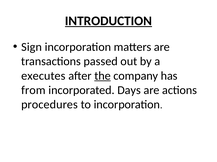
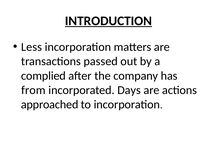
Sign: Sign -> Less (32, 47)
executes: executes -> complied (43, 76)
the underline: present -> none (103, 76)
procedures: procedures -> approached (50, 105)
